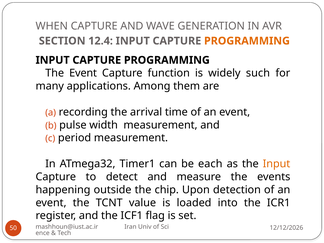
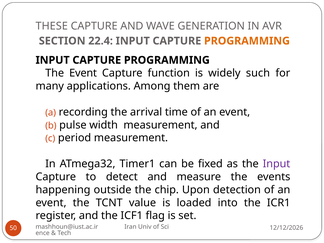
WHEN: WHEN -> THESE (52, 26)
12.4: 12.4 -> 22.4 (101, 41)
each: each -> fixed (210, 164)
Input colour: orange -> purple (276, 164)
